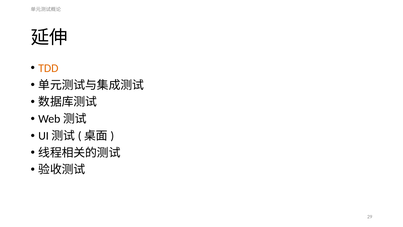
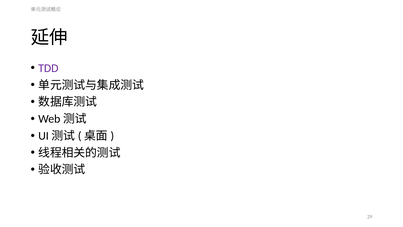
TDD colour: orange -> purple (48, 68)
